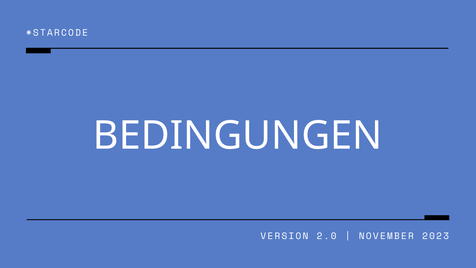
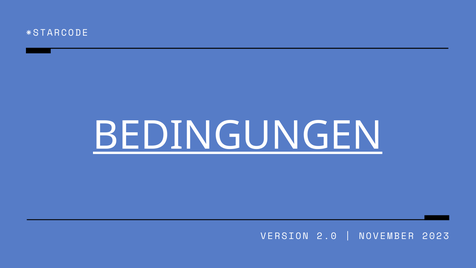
BEDINGUNGEN underline: none -> present (238, 136)
